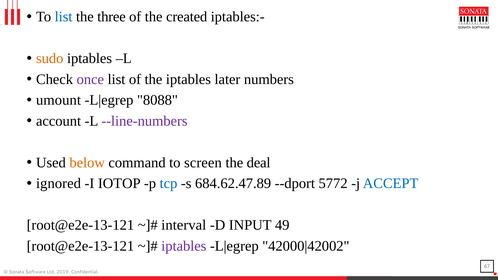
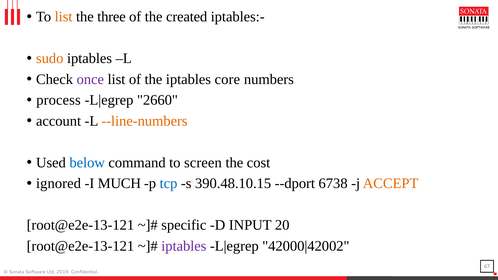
list colour: blue -> orange (64, 17)
later: later -> core (227, 79)
umount: umount -> process (58, 100)
8088: 8088 -> 2660 (157, 100)
--line-numbers colour: purple -> orange (144, 121)
below colour: orange -> blue (87, 163)
deal: deal -> cost (259, 163)
IOTOP: IOTOP -> MUCH (119, 184)
684.62.47.89: 684.62.47.89 -> 390.48.10.15 (233, 184)
5772: 5772 -> 6738 (333, 184)
ACCEPT colour: blue -> orange (391, 184)
interval: interval -> specific (184, 225)
49: 49 -> 20 (282, 225)
